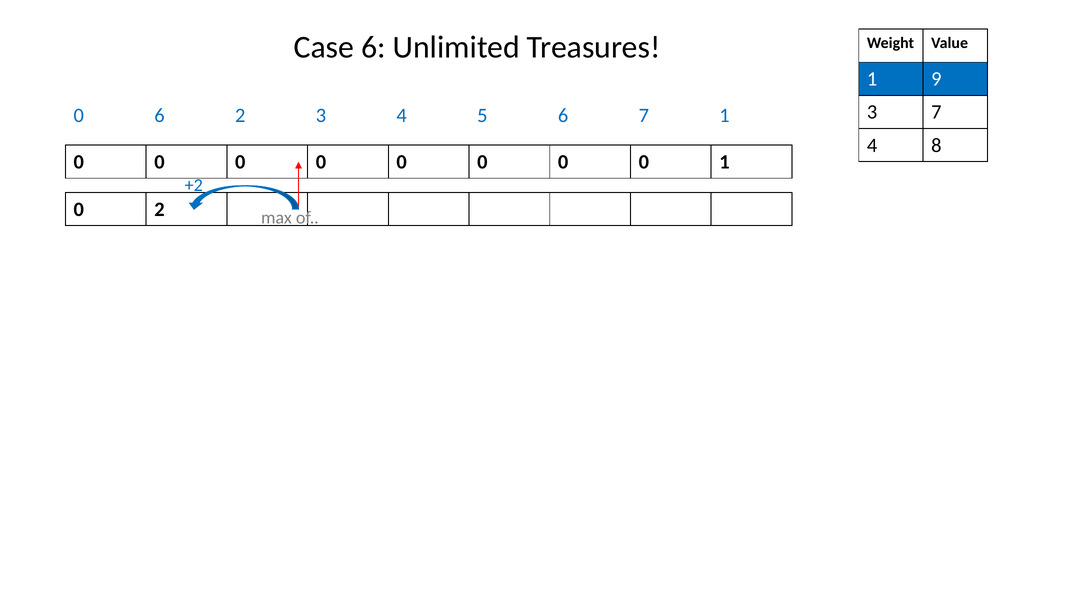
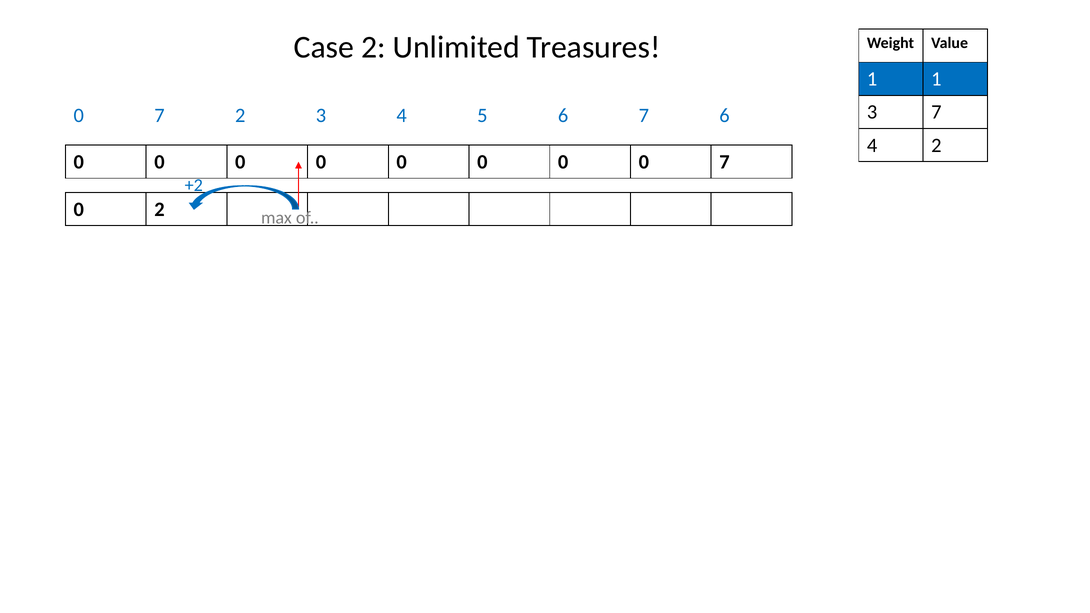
Case 6: 6 -> 2 (373, 47)
1 9: 9 -> 1 (936, 79)
6: 6 -> 7 (159, 116)
7 1: 1 -> 6 (725, 116)
4 8: 8 -> 2 (936, 145)
0 0 1: 1 -> 7 (725, 162)
